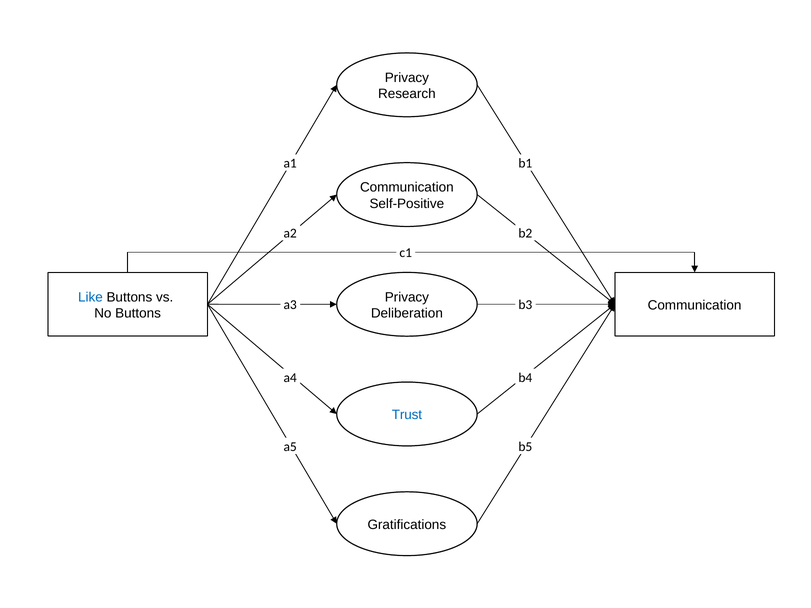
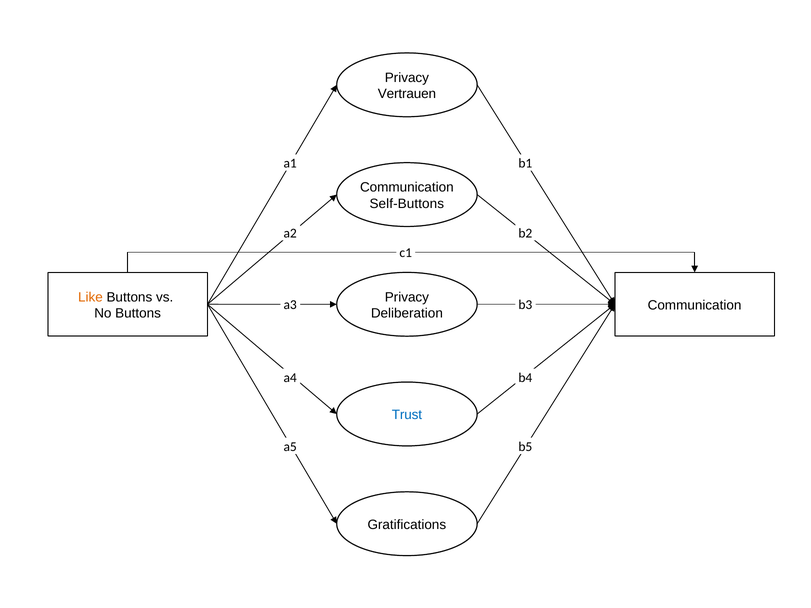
Research: Research -> Vertrauen (407, 94)
Self-Positive: Self-Positive -> Self-Buttons (407, 204)
Like colour: blue -> orange (90, 297)
